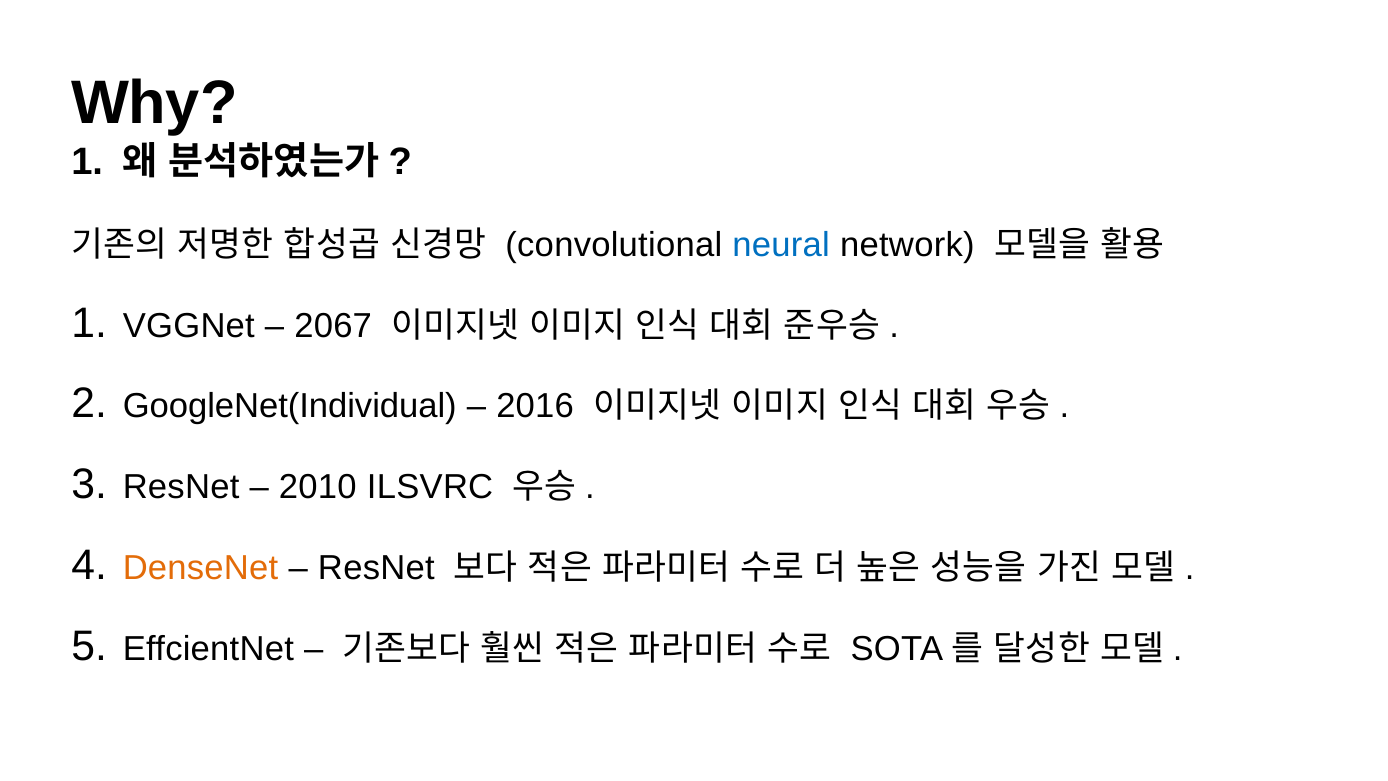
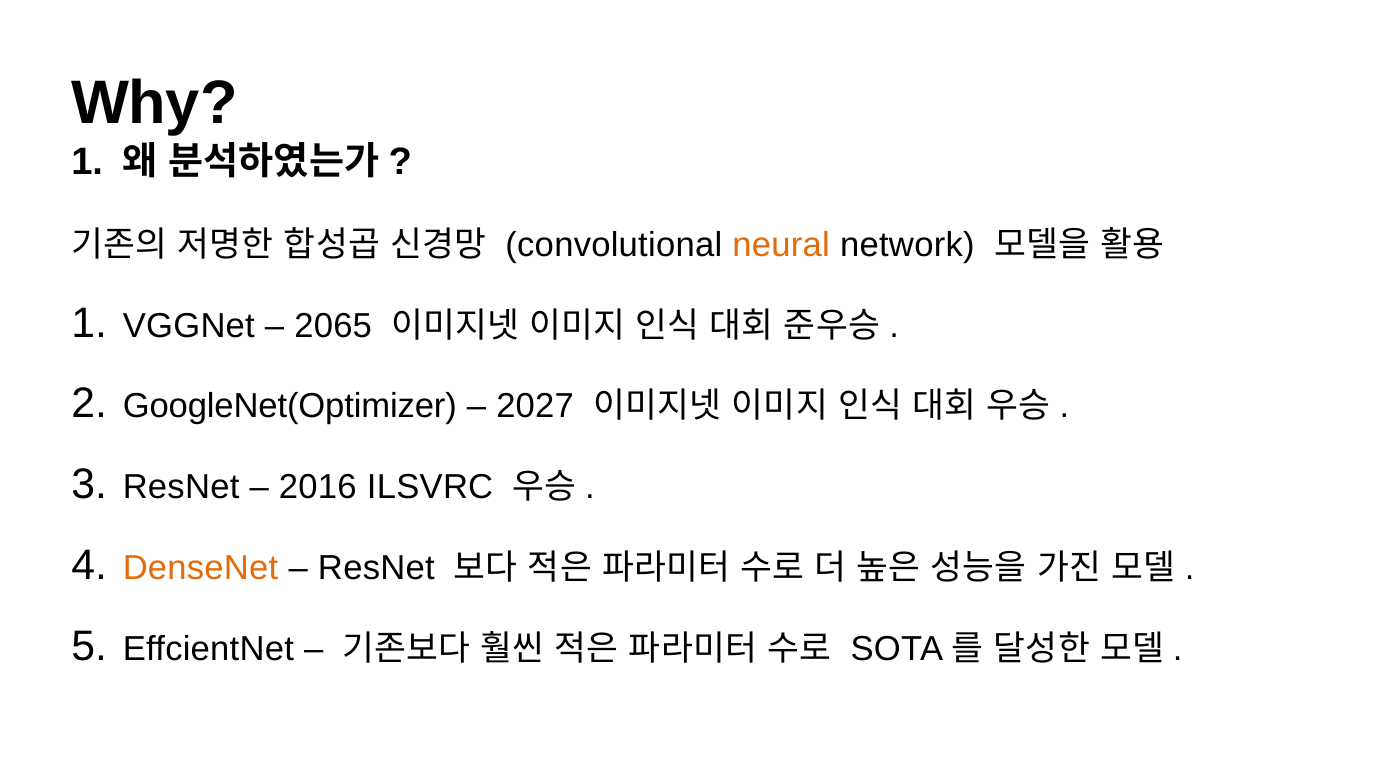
neural colour: blue -> orange (781, 245)
2067: 2067 -> 2065 (333, 326)
GoogleNet(Individual: GoogleNet(Individual -> GoogleNet(Optimizer (290, 406)
2016: 2016 -> 2027 (535, 406)
2010: 2010 -> 2016 (318, 487)
